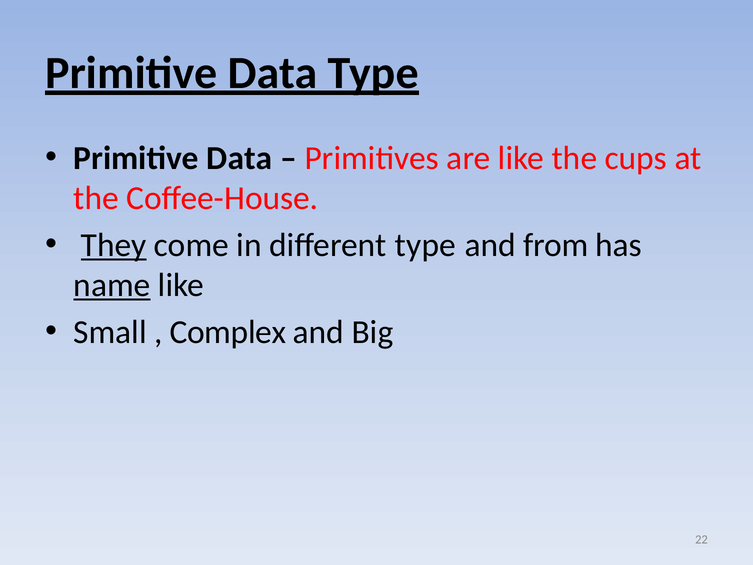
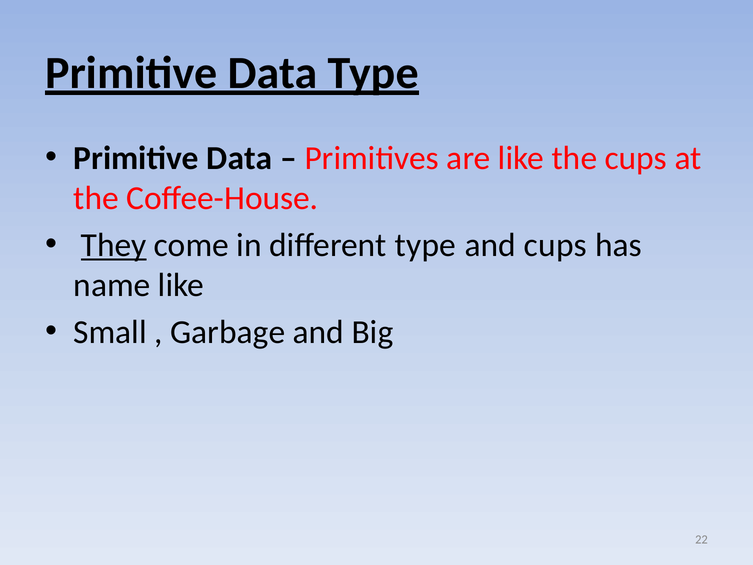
and from: from -> cups (555, 245)
name underline: present -> none (112, 285)
Complex: Complex -> Garbage (228, 332)
